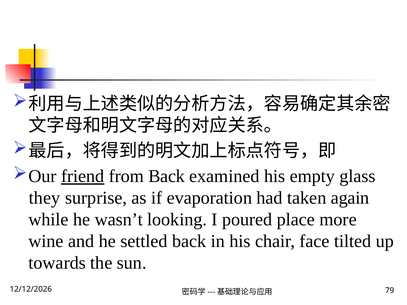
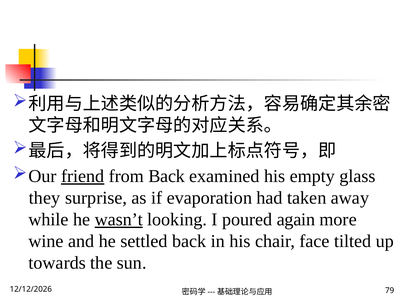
again: again -> away (350, 198)
wasn’t underline: none -> present (119, 220)
place: place -> again (296, 220)
